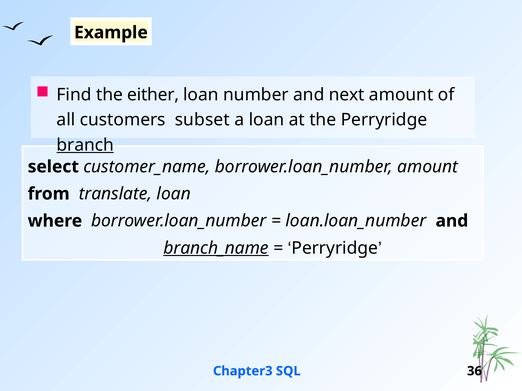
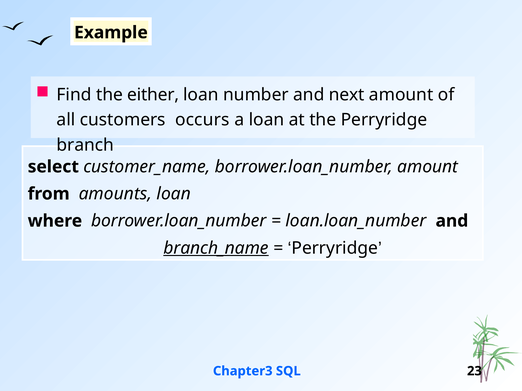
subset: subset -> occurs (202, 120)
branch underline: present -> none (85, 145)
translate: translate -> amounts (115, 194)
36: 36 -> 23 (474, 371)
